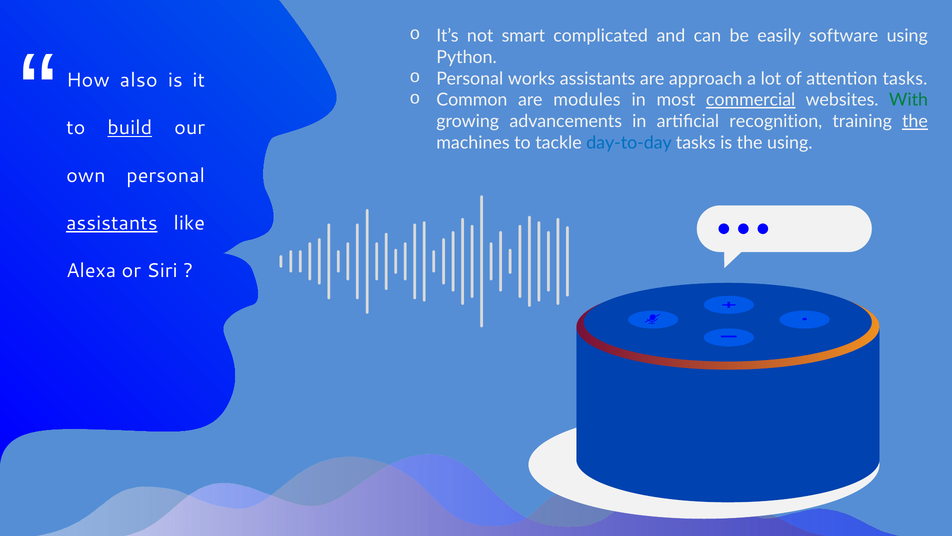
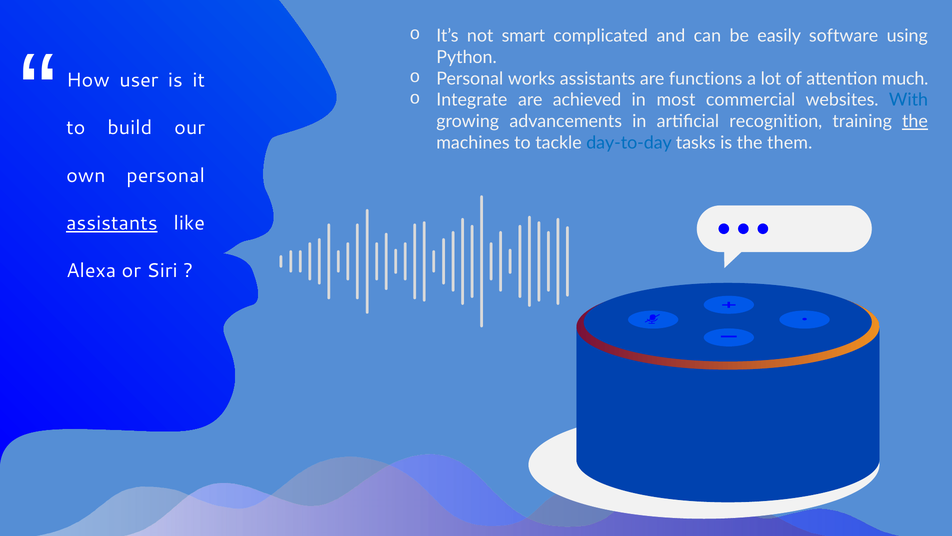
approach: approach -> functions (706, 79)
attention tasks: tasks -> much (905, 79)
also: also -> user (139, 80)
Common: Common -> Integrate (472, 100)
modules: modules -> achieved (587, 100)
commercial underline: present -> none (751, 100)
With colour: green -> blue (909, 100)
build underline: present -> none (130, 128)
the using: using -> them (790, 143)
